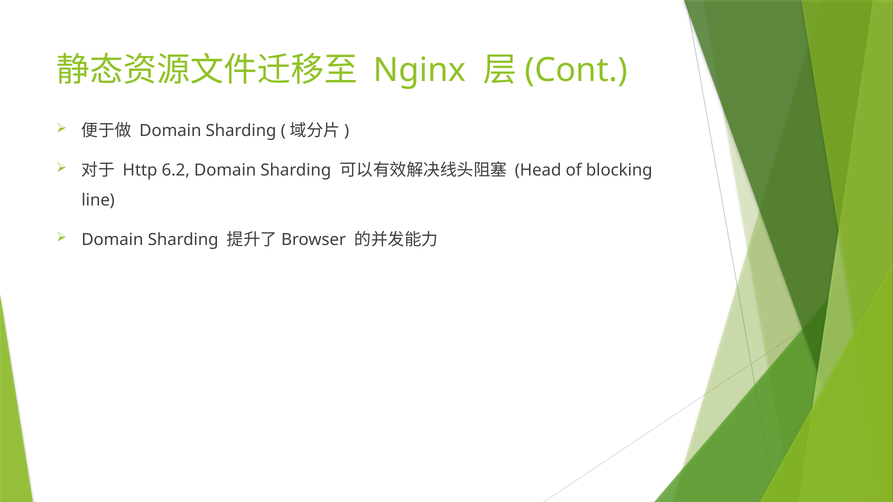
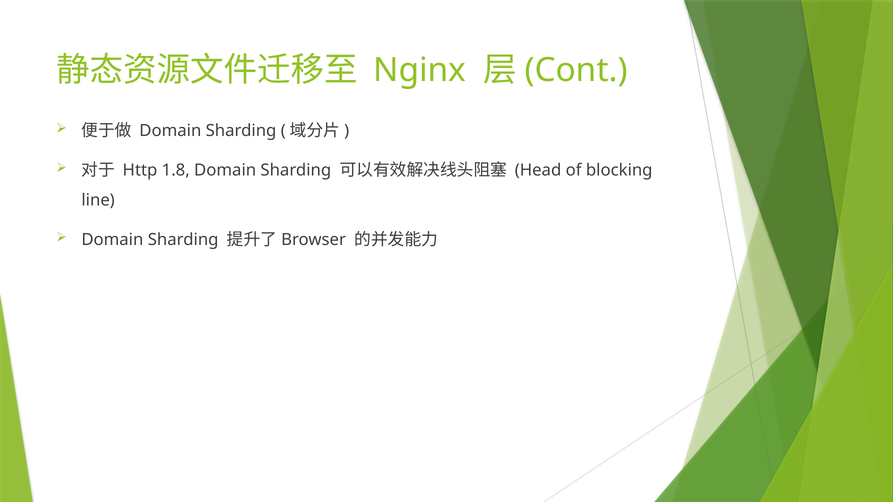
6.2: 6.2 -> 1.8 (176, 170)
